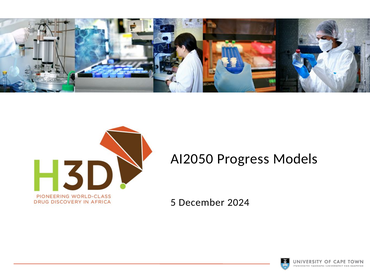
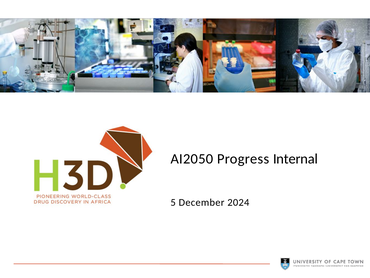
Models: Models -> Internal (295, 159)
